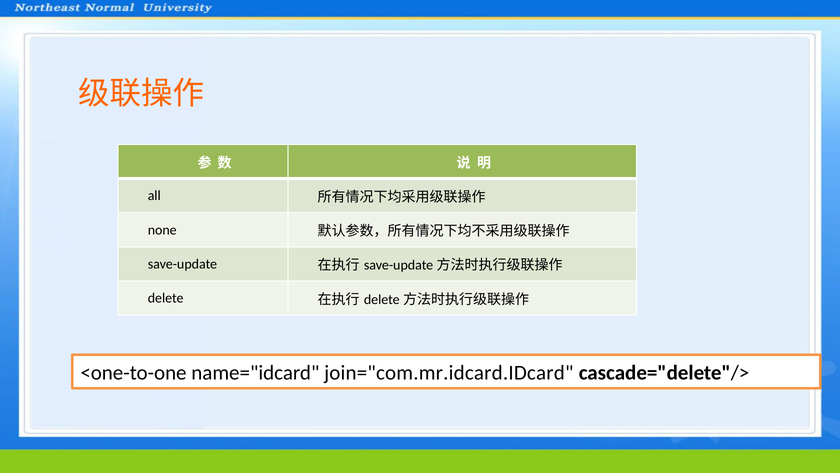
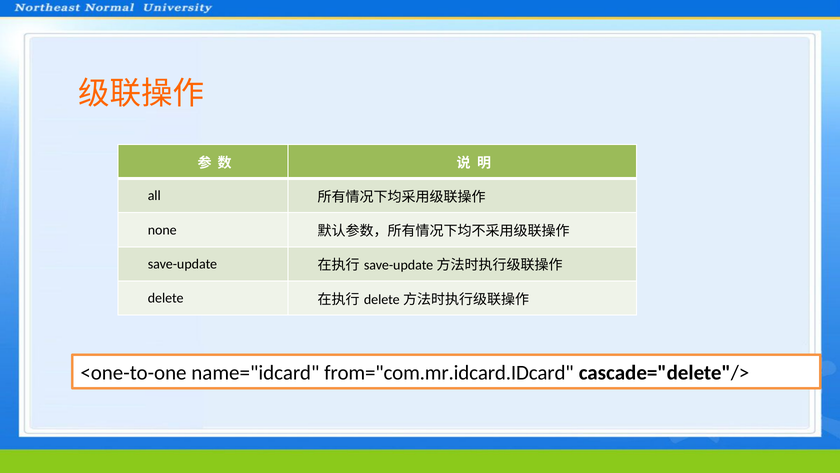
join="com.mr.idcard.IDcard: join="com.mr.idcard.IDcard -> from="com.mr.idcard.IDcard (449, 373)
